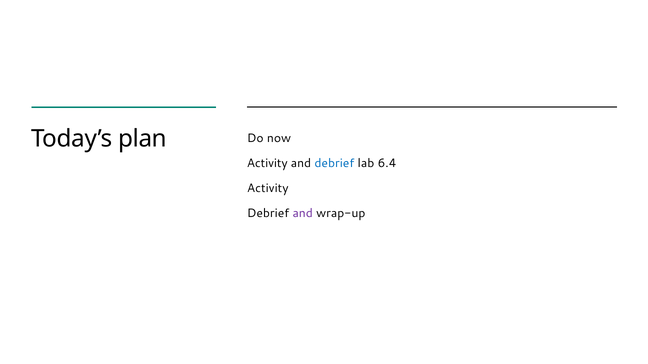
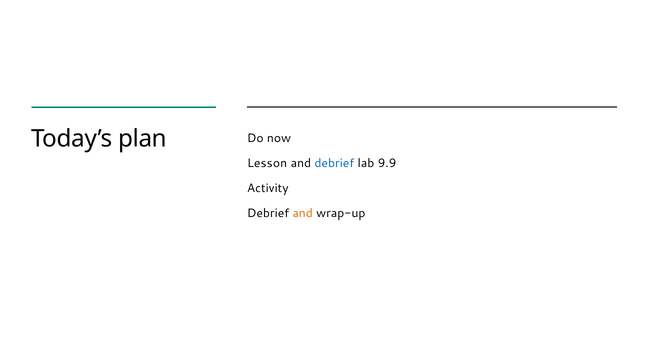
Activity: Activity -> Lesson (267, 163)
6.4: 6.4 -> 9.9 (387, 163)
and colour: purple -> orange (303, 214)
